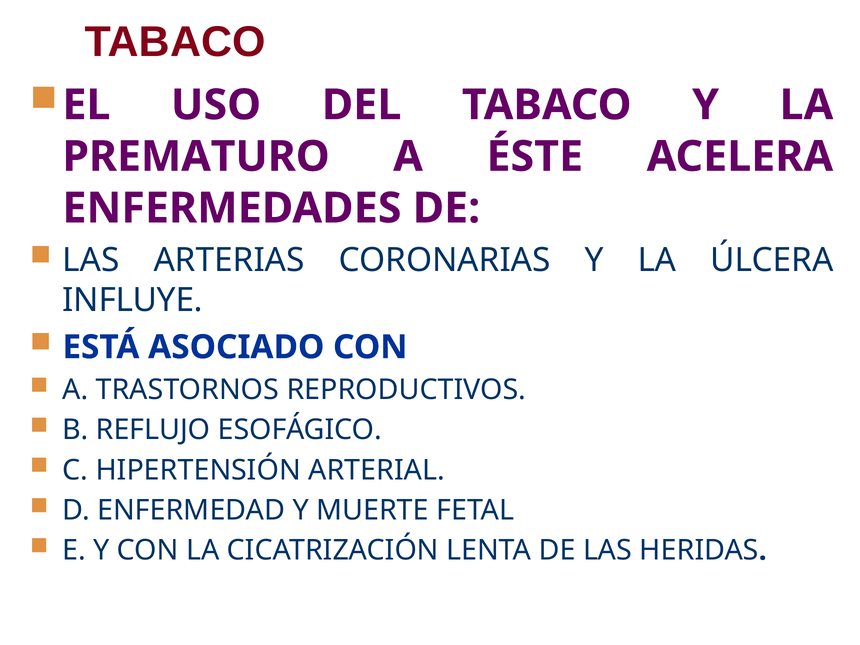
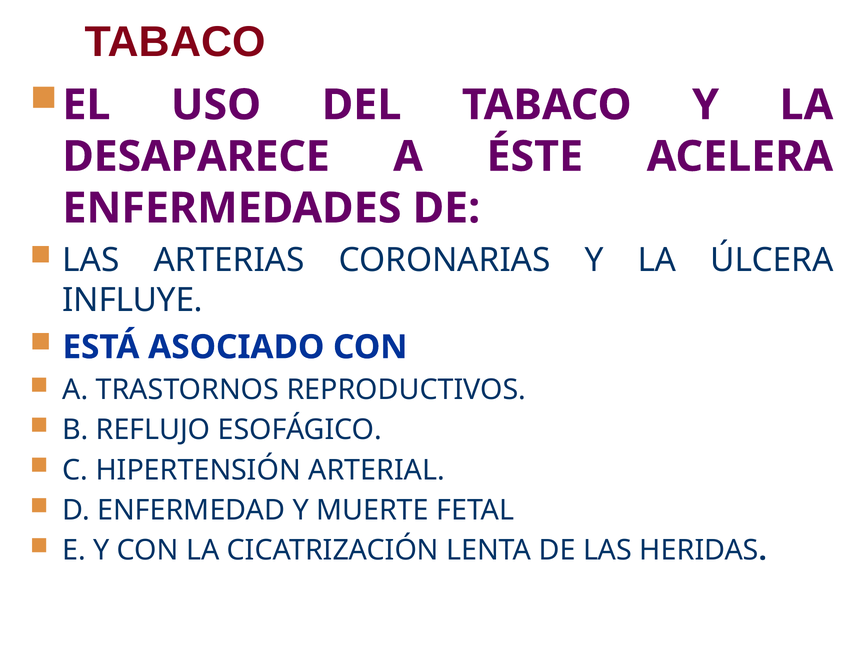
PREMATURO: PREMATURO -> DESAPARECE (196, 157)
